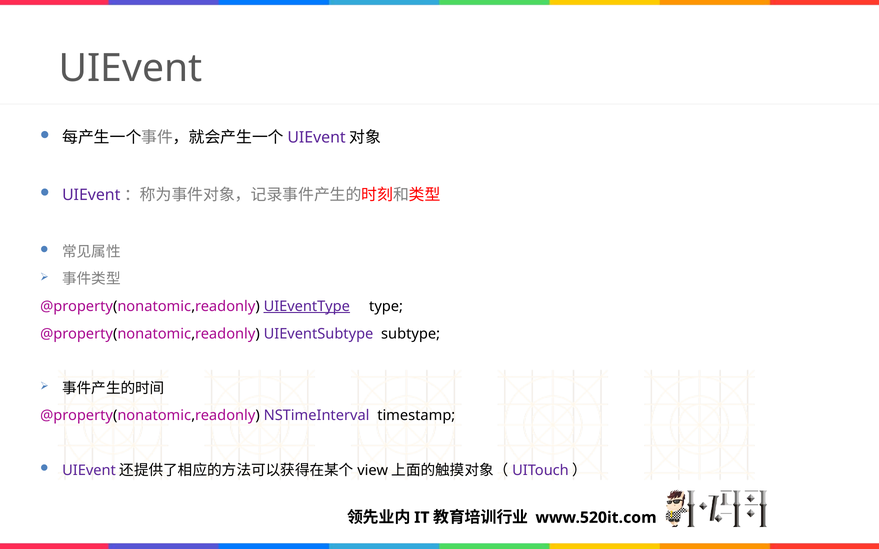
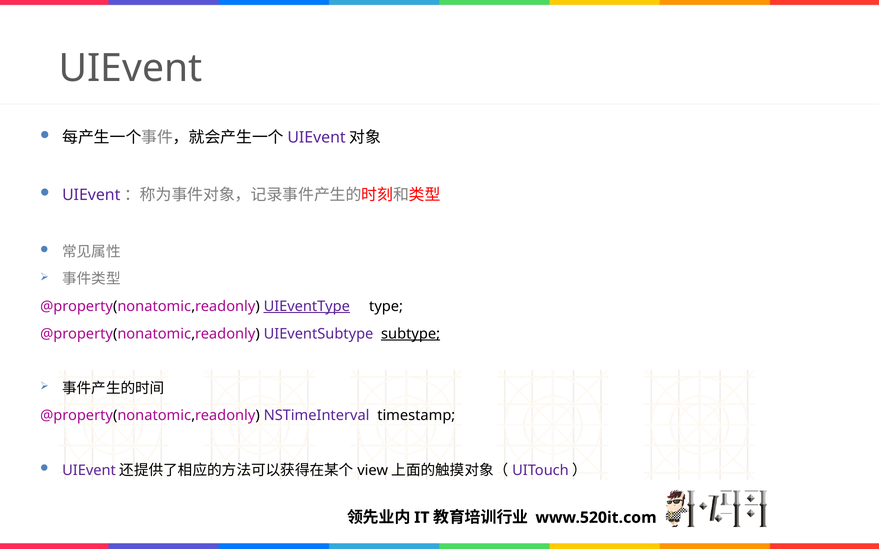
subtype underline: none -> present (411, 334)
